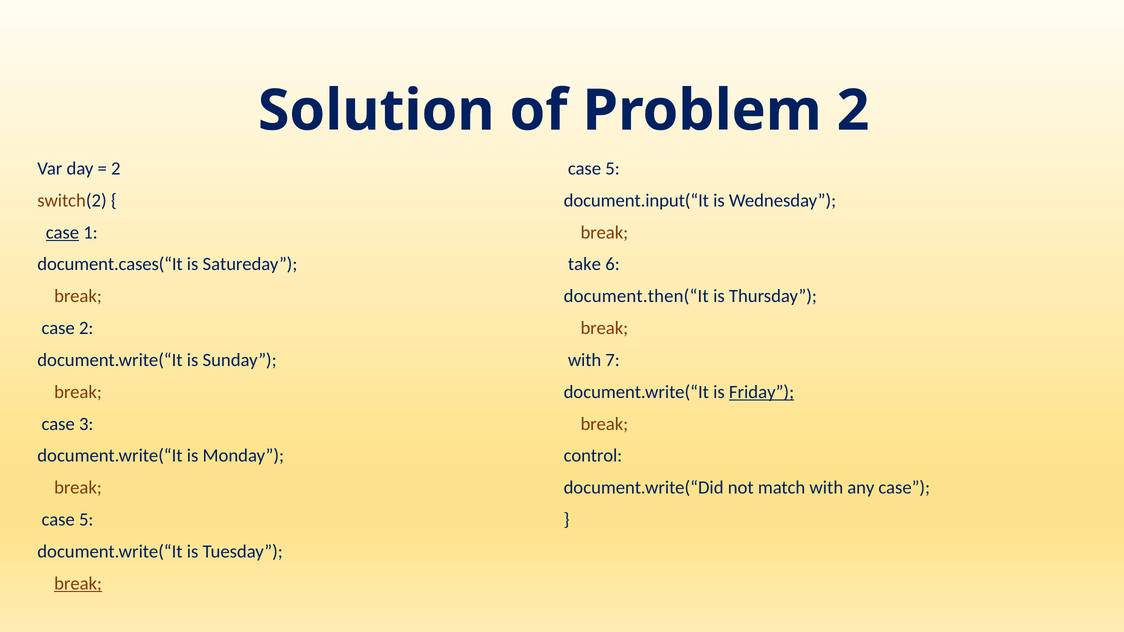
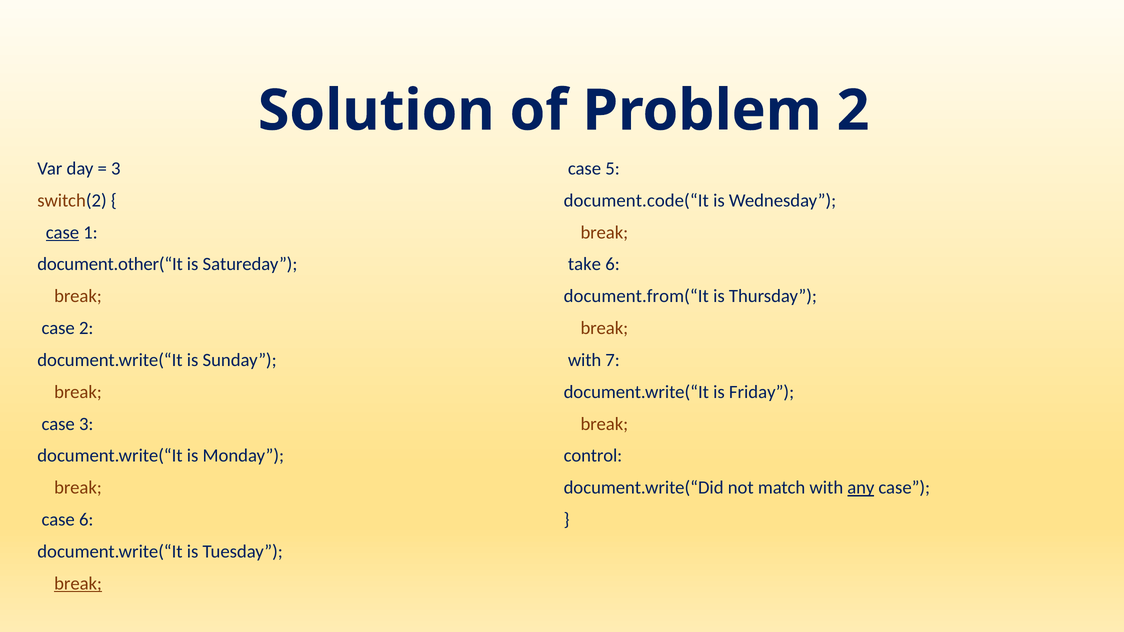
2: 2 -> 3 (116, 169)
document.input(“It: document.input(“It -> document.code(“It (636, 201)
document.cases(“It: document.cases(“It -> document.other(“It (110, 264)
document.then(“It: document.then(“It -> document.from(“It (636, 296)
Friday underline: present -> none (762, 392)
any underline: none -> present (861, 488)
5: 5 -> 6 (86, 520)
